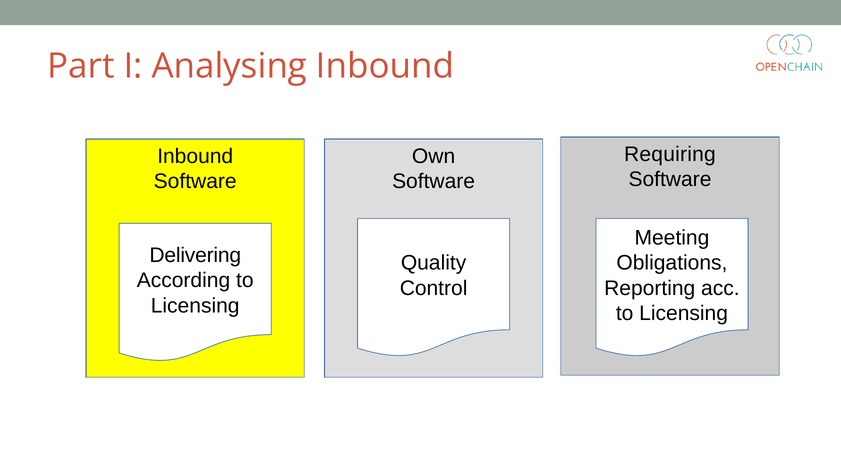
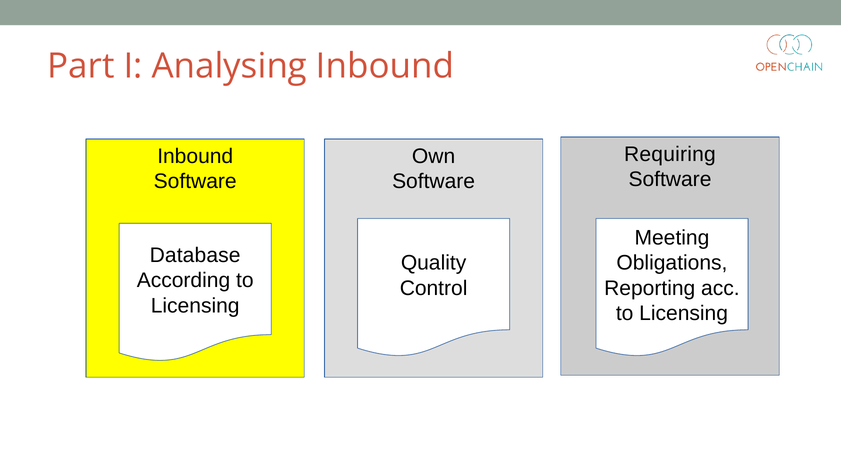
Delivering: Delivering -> Database (195, 255)
